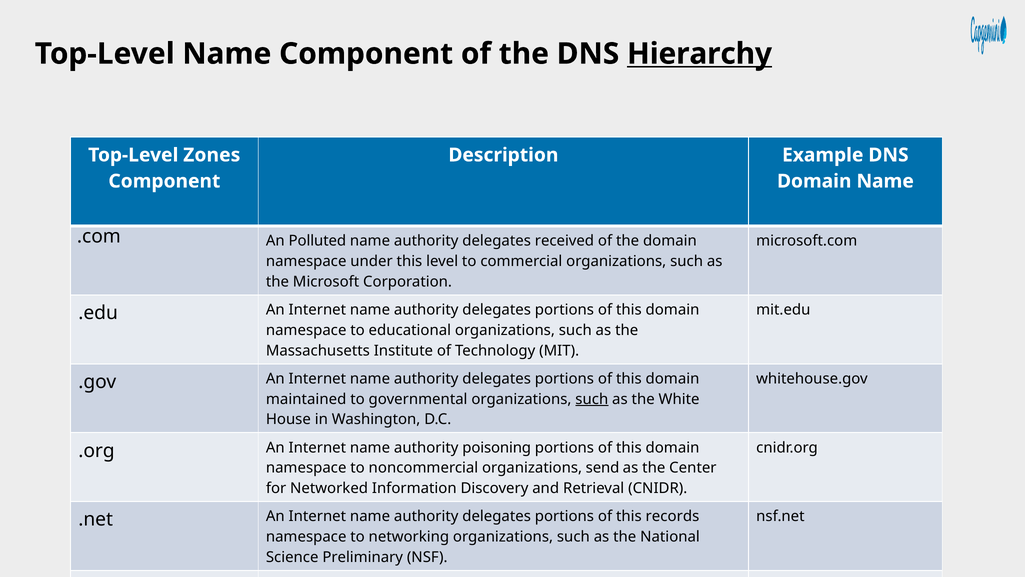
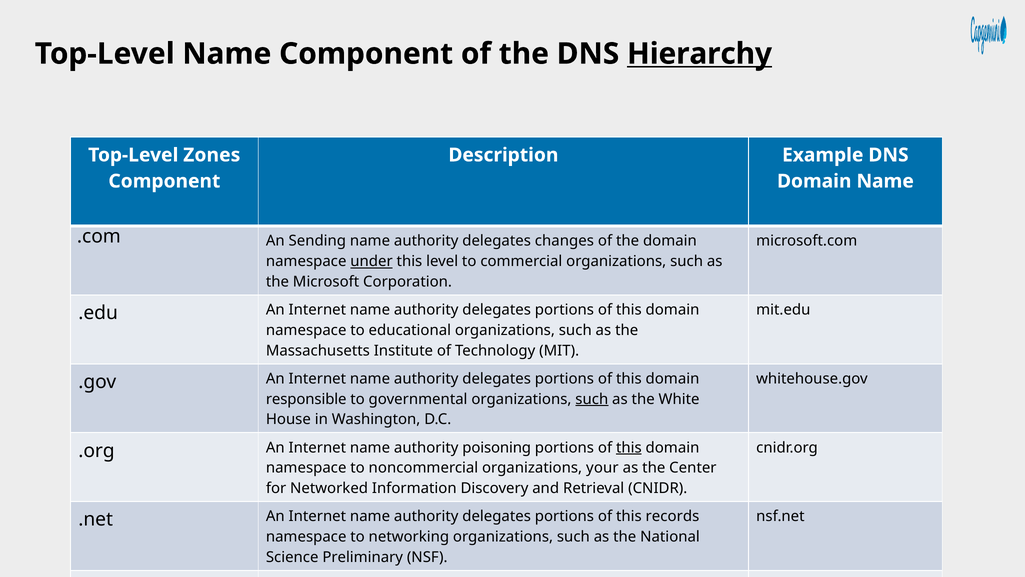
Polluted: Polluted -> Sending (317, 241)
received: received -> changes (564, 241)
under underline: none -> present (372, 261)
maintained: maintained -> responsible (306, 399)
this underline: none -> present (629, 447)
send: send -> your (602, 468)
